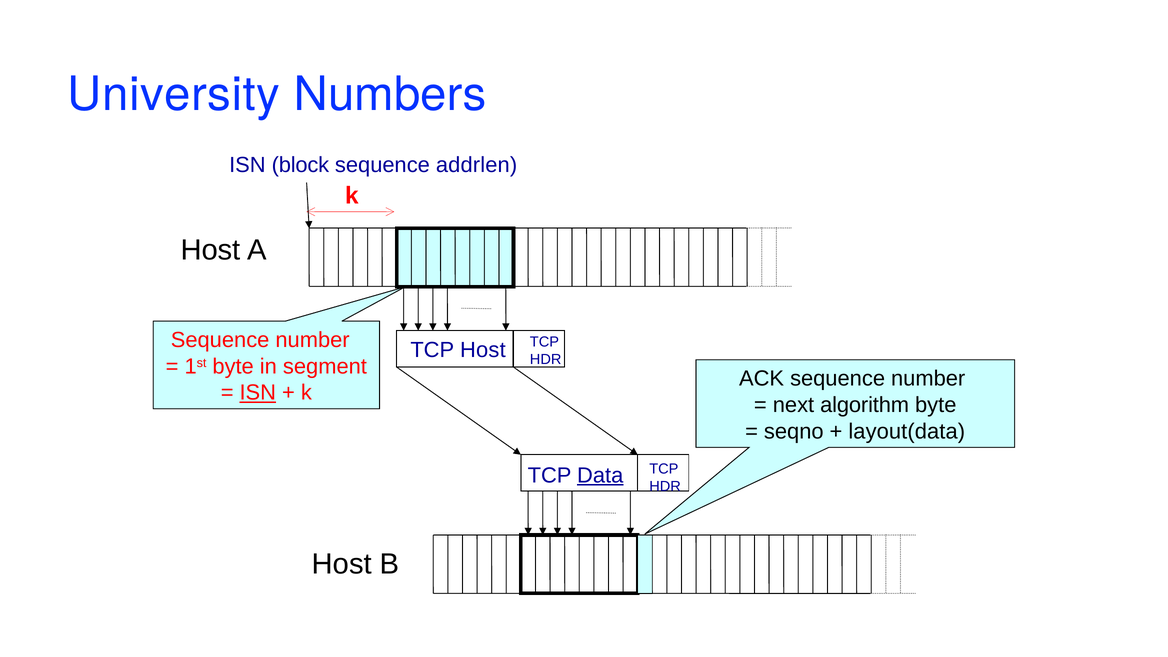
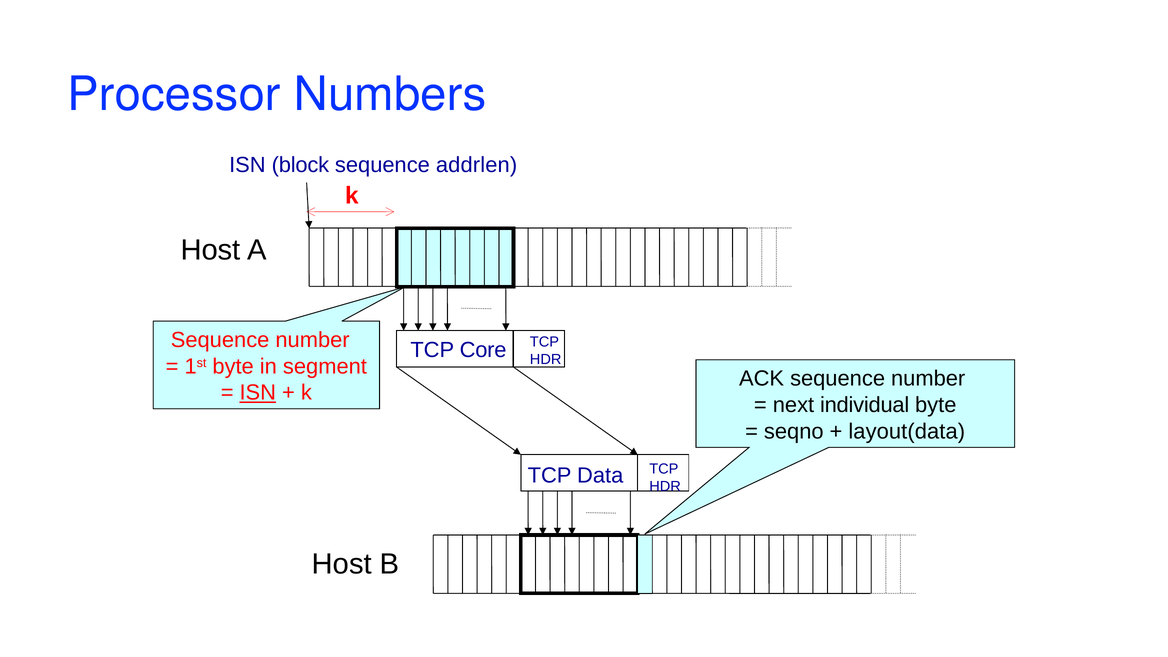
University: University -> Processor (174, 95)
TCP Host: Host -> Core (483, 350)
algorithm: algorithm -> individual (865, 405)
Data underline: present -> none (600, 475)
